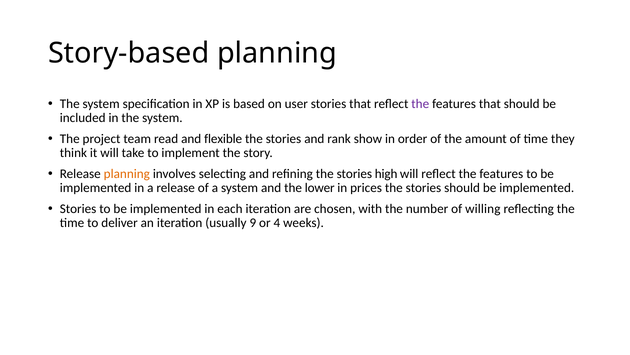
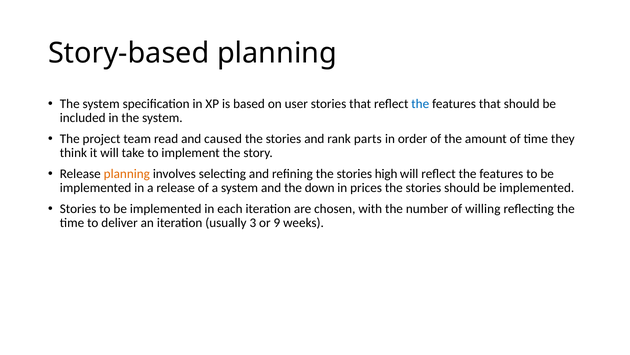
the colour: purple -> blue (420, 104)
flexible: flexible -> caused (223, 139)
show: show -> parts (368, 139)
lower: lower -> down (320, 188)
9: 9 -> 3 (253, 223)
4: 4 -> 9 (277, 223)
